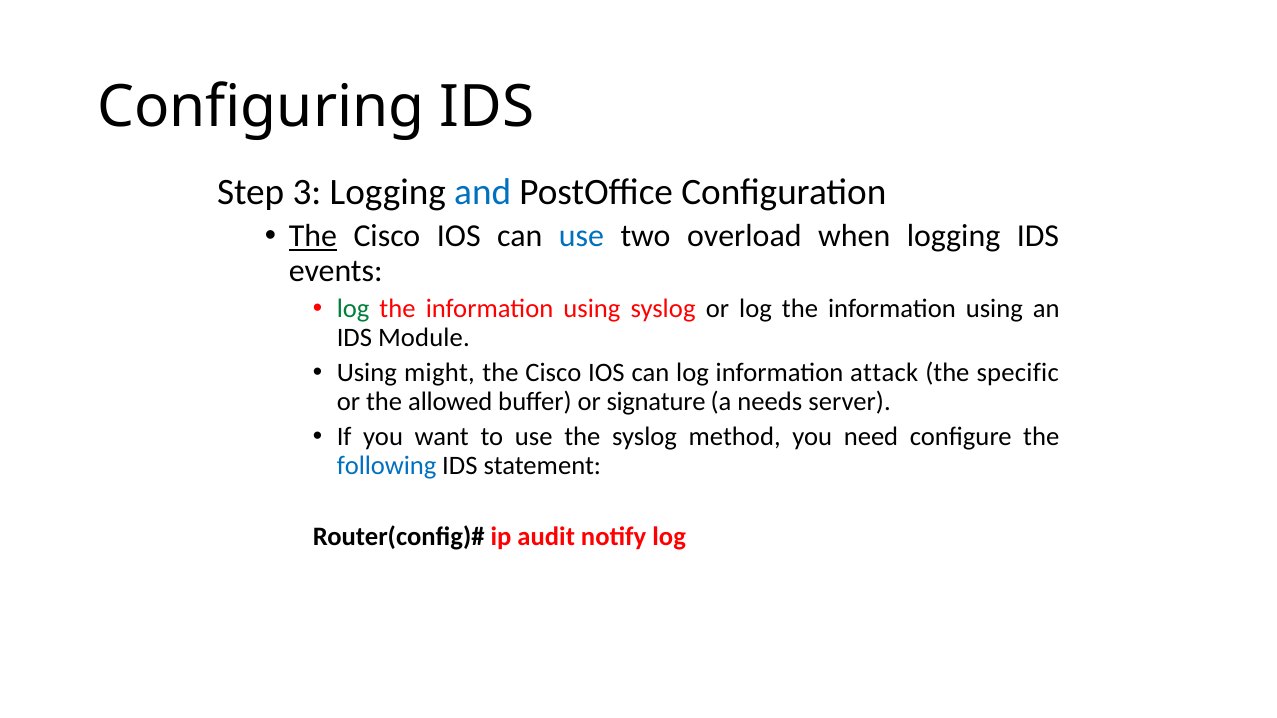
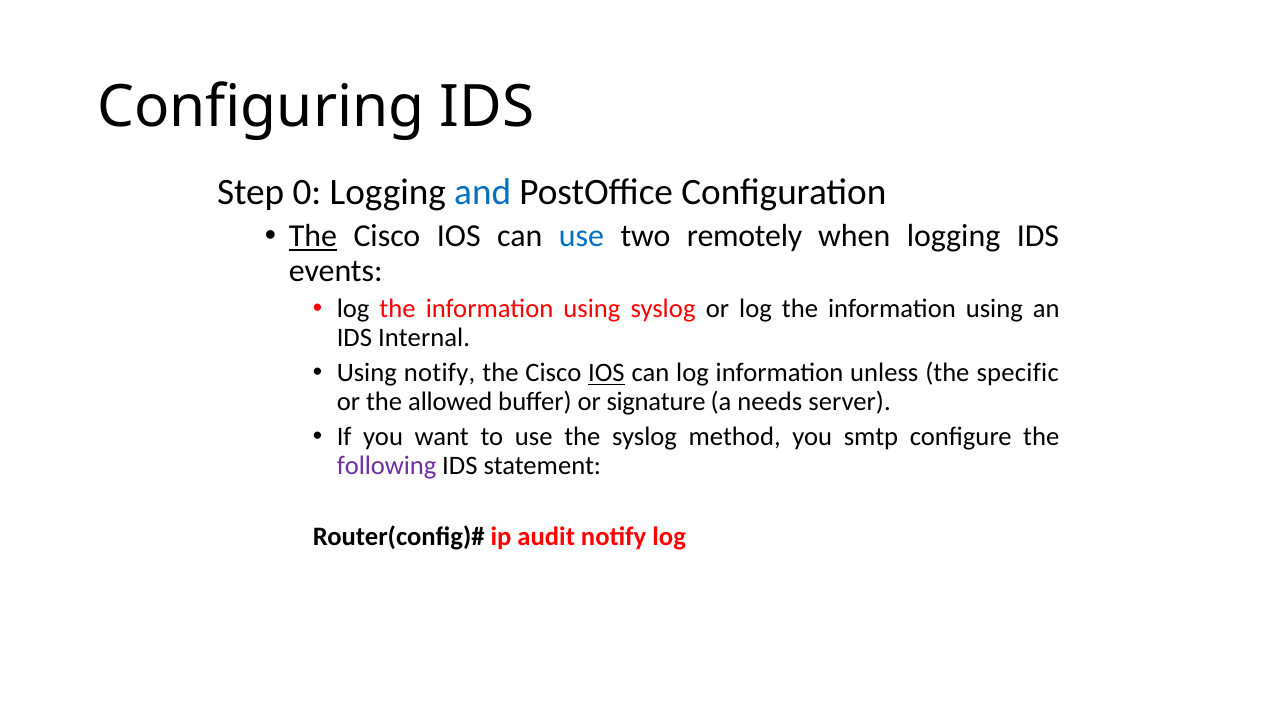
3: 3 -> 0 (307, 192)
overload: overload -> remotely (745, 236)
log colour: green -> black (353, 309)
Module: Module -> Internal (424, 338)
Using might: might -> notify (440, 373)
IOS underline: none -> present (606, 373)
attack: attack -> unless (884, 373)
need: need -> smtp (871, 437)
following colour: blue -> purple (387, 466)
